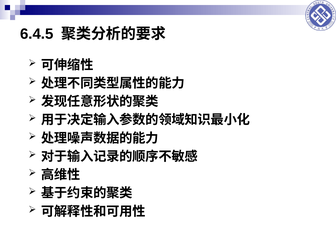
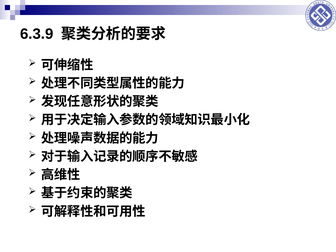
6.4.5: 6.4.5 -> 6.3.9 (37, 34)
